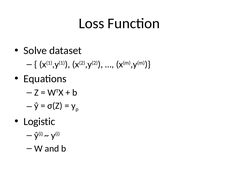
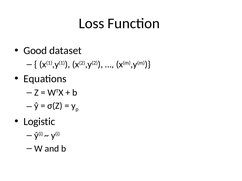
Solve: Solve -> Good (35, 51)
